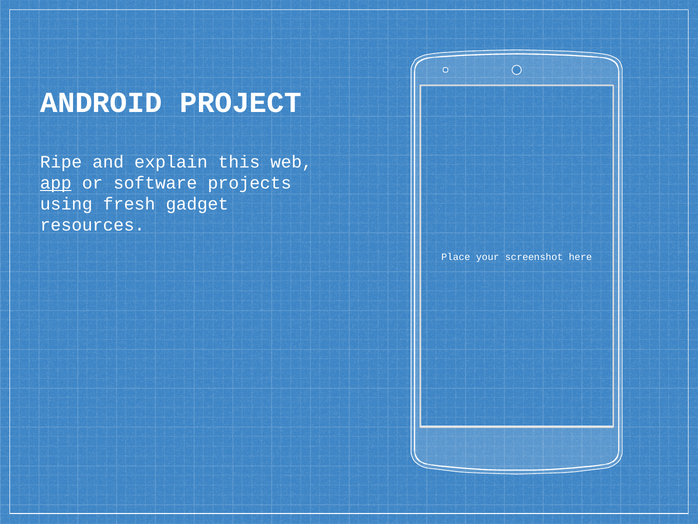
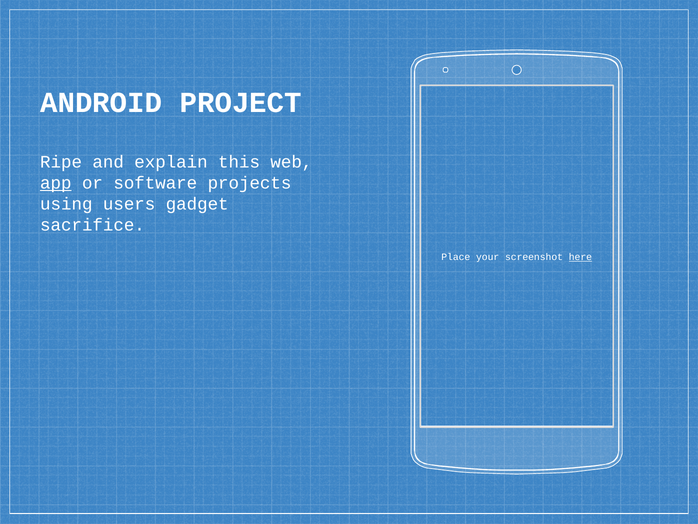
fresh: fresh -> users (129, 204)
resources: resources -> sacrifice (92, 225)
here underline: none -> present (580, 257)
